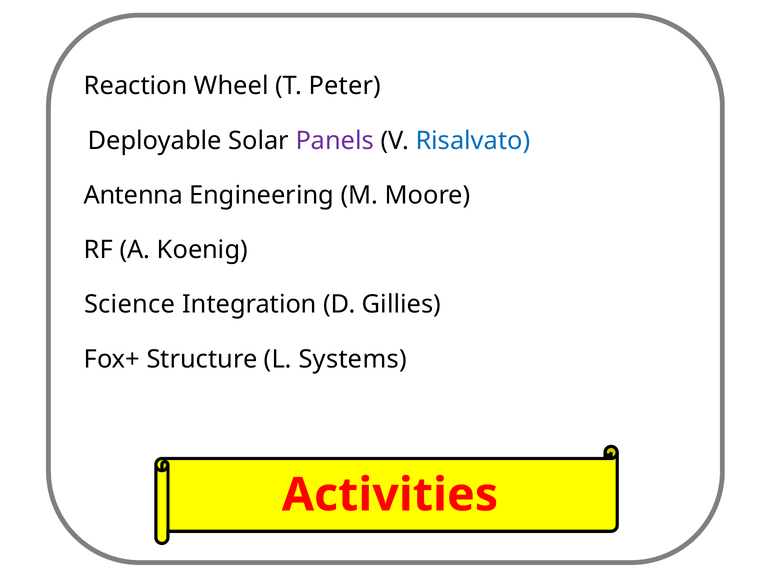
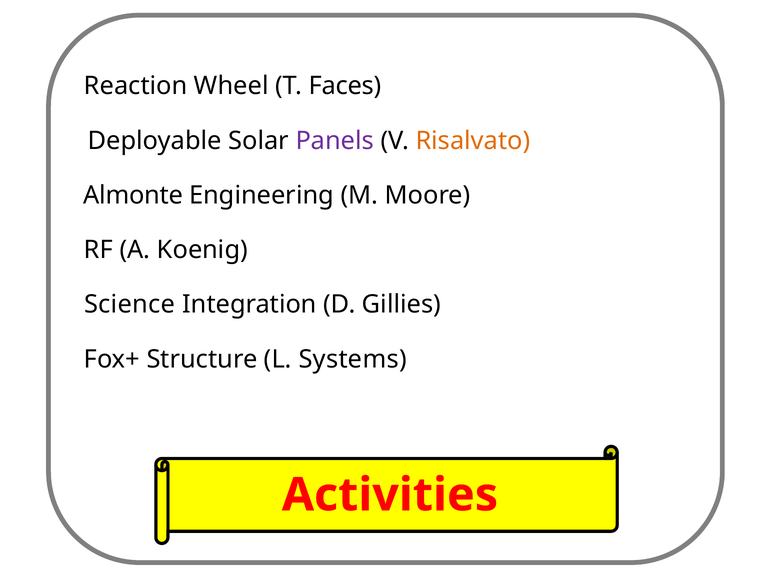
Peter: Peter -> Faces (345, 86)
Risalvato colour: blue -> orange (473, 140)
Antenna: Antenna -> Almonte (133, 195)
